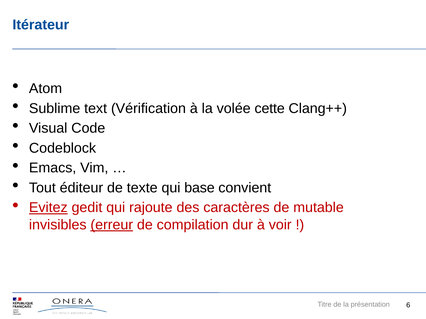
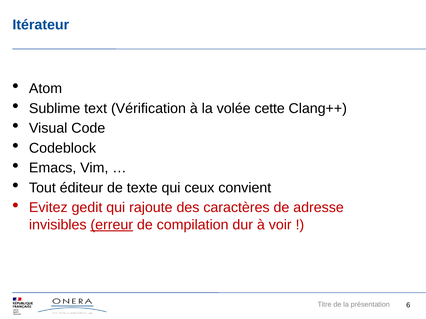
base: base -> ceux (199, 188)
Evitez underline: present -> none (48, 208)
mutable: mutable -> adresse (319, 208)
